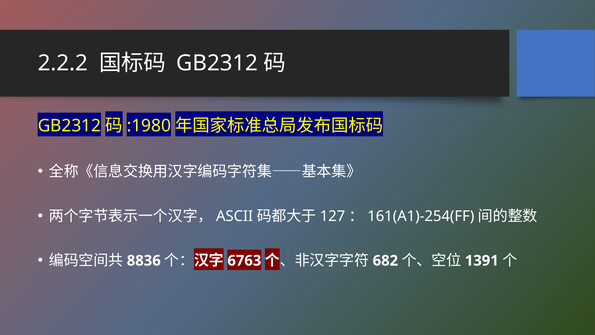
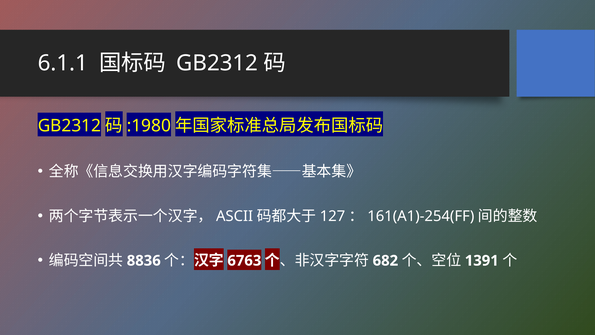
2.2.2: 2.2.2 -> 6.1.1 (63, 63)
